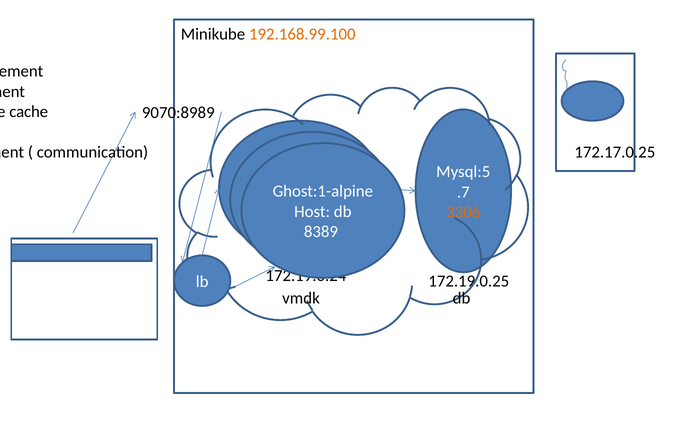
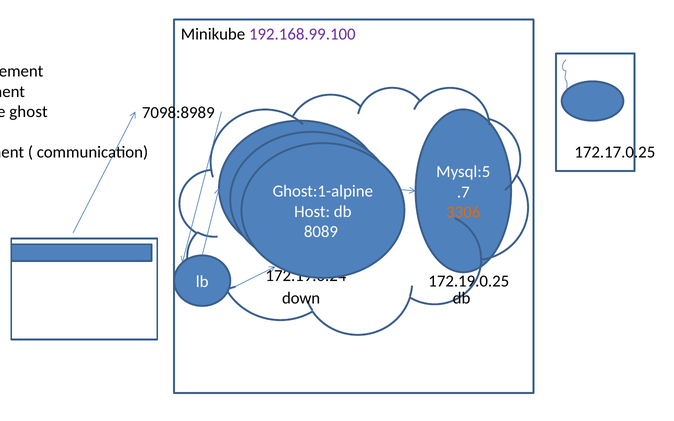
192.168.99.100 colour: orange -> purple (302, 34)
cache: cache -> ghost (29, 112)
9070:8989: 9070:8989 -> 7098:8989 (178, 113)
8389: 8389 -> 8089 (321, 232)
vmdk: vmdk -> down (301, 298)
